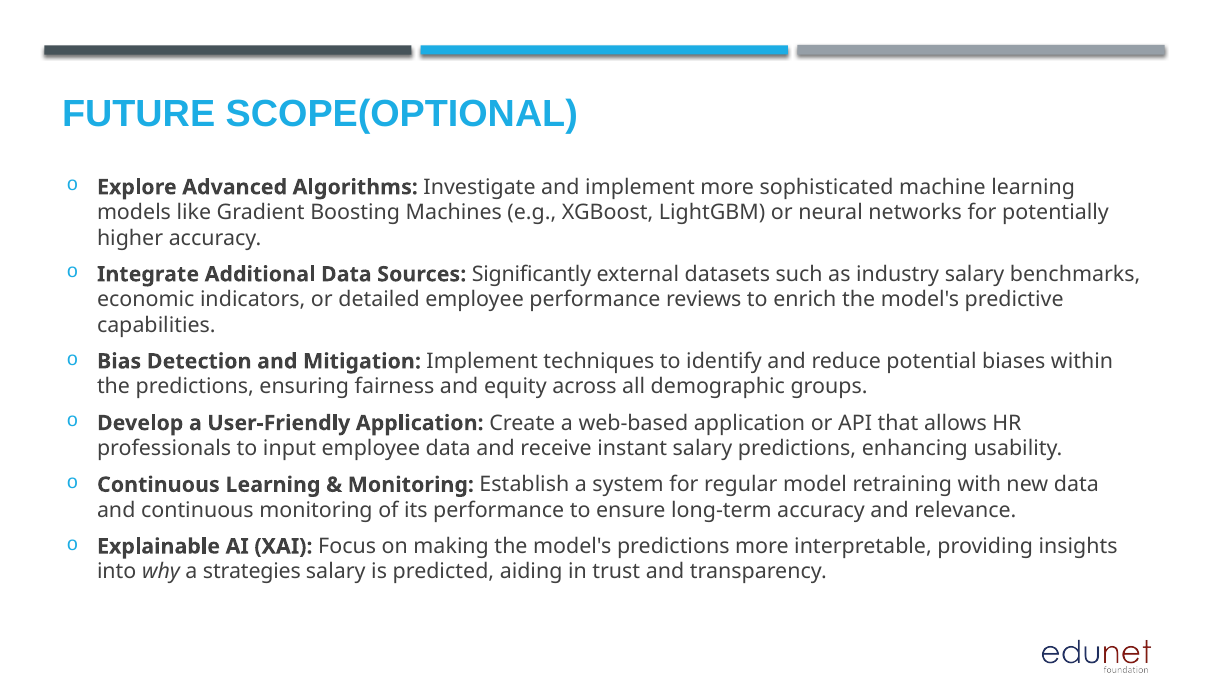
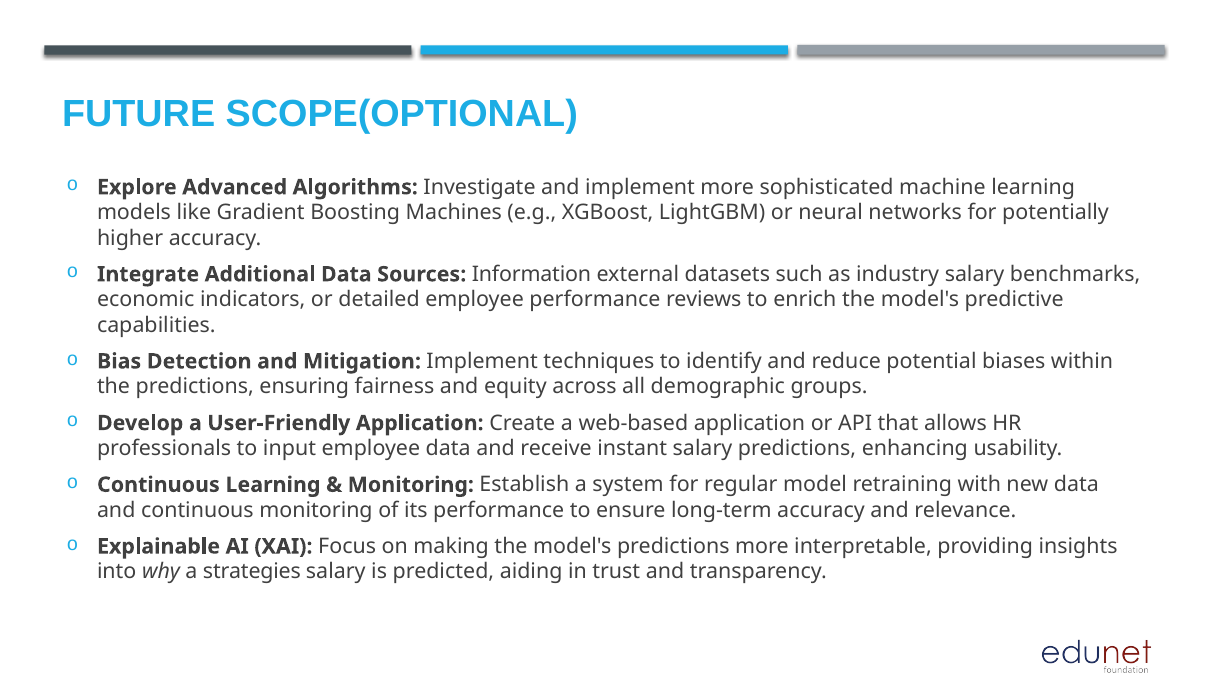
Significantly: Significantly -> Information (531, 274)
